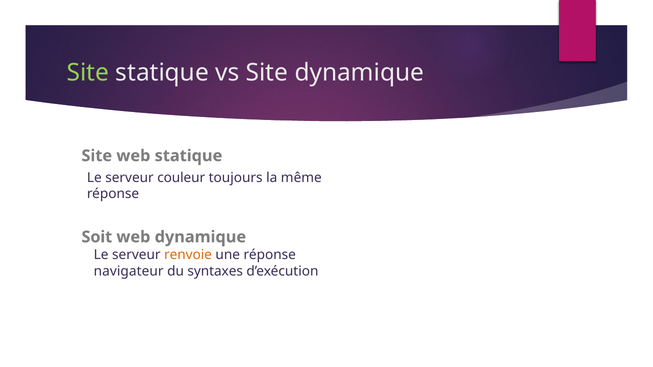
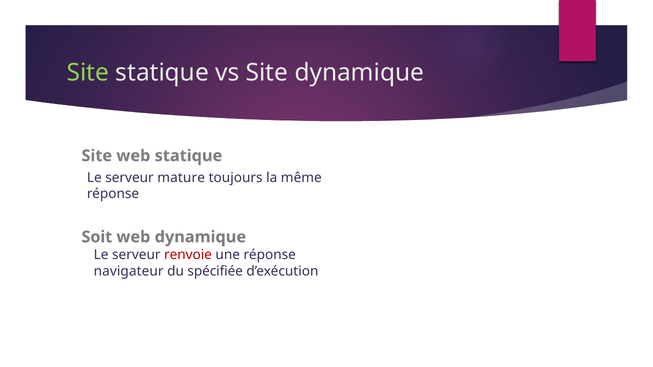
couleur: couleur -> mature (181, 178)
renvoie colour: orange -> red (188, 255)
syntaxes: syntaxes -> spécifiée (215, 271)
